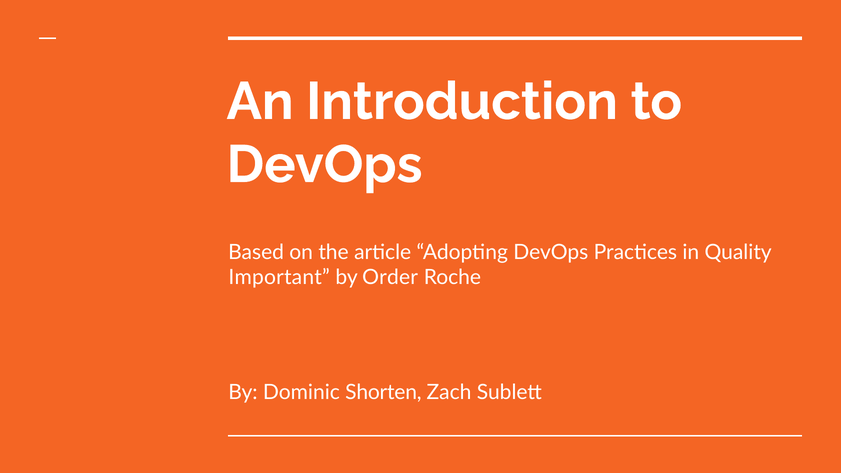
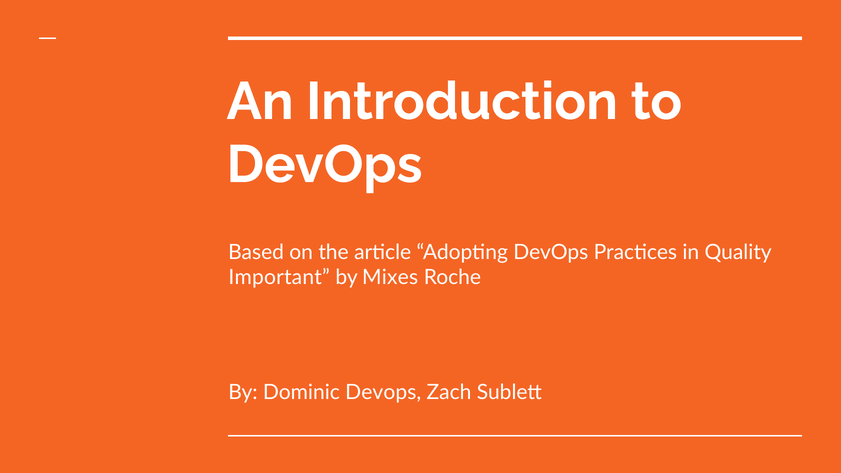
Order: Order -> Mixes (390, 278)
Dominic Shorten: Shorten -> Devops (383, 392)
